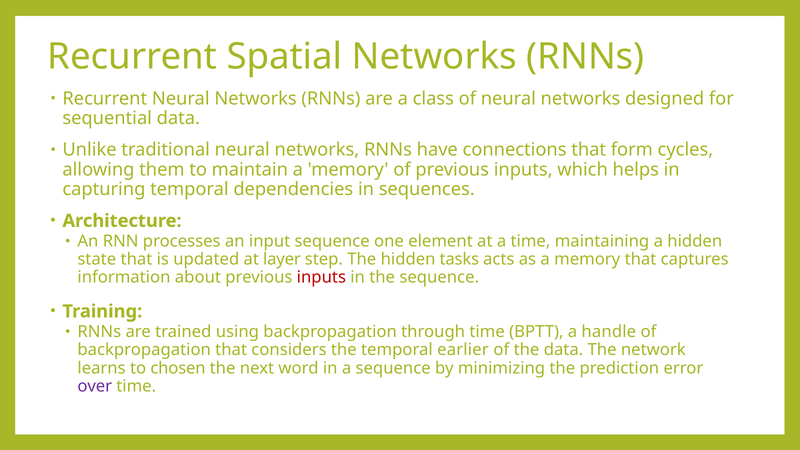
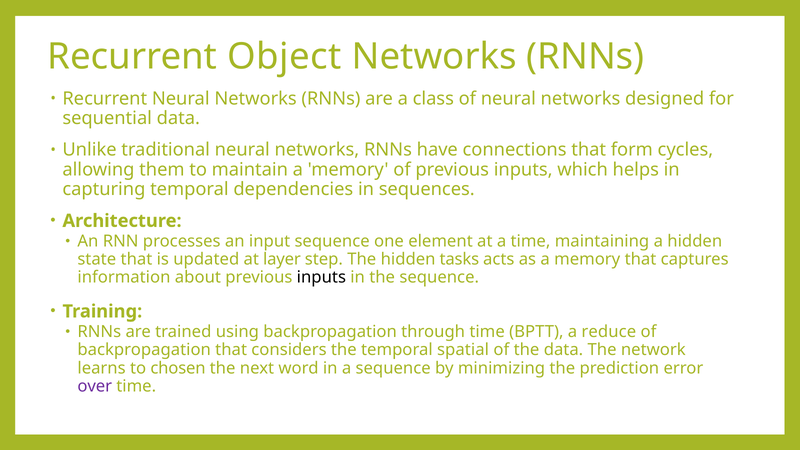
Spatial: Spatial -> Object (284, 57)
inputs colour: red -> black (321, 277)
handle: handle -> reduce (609, 332)
earlier: earlier -> spatial (463, 350)
